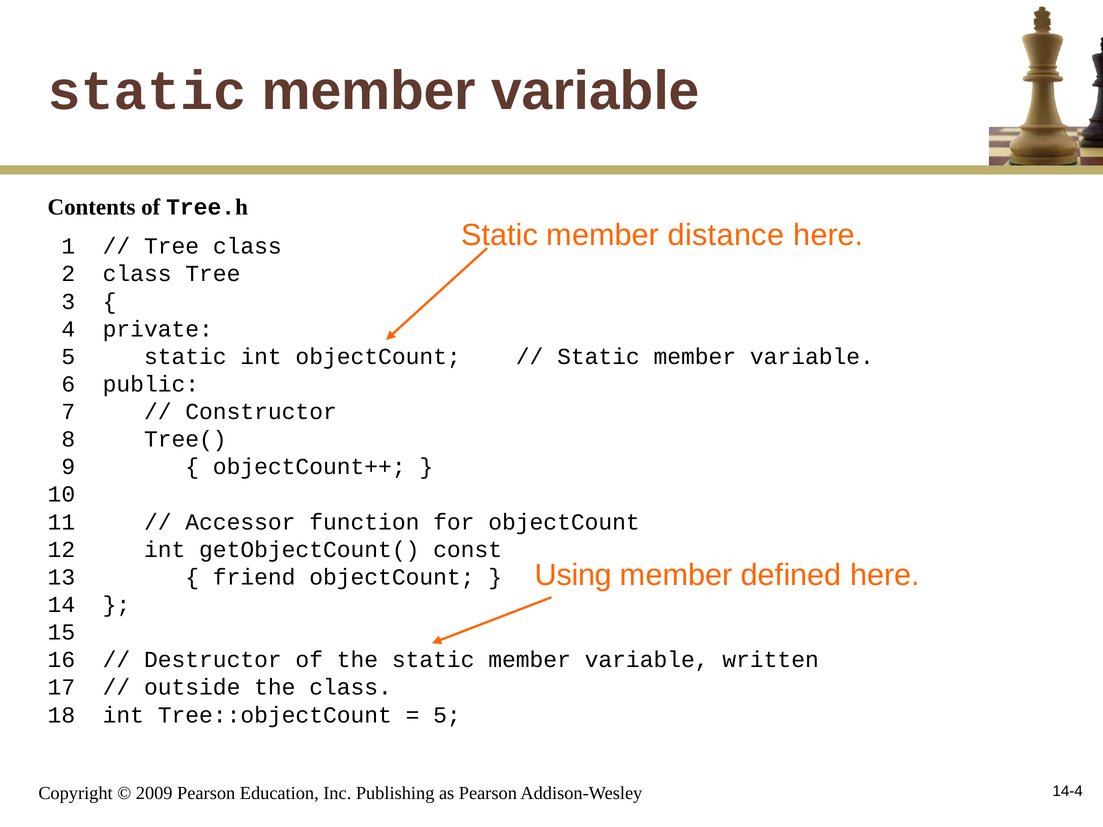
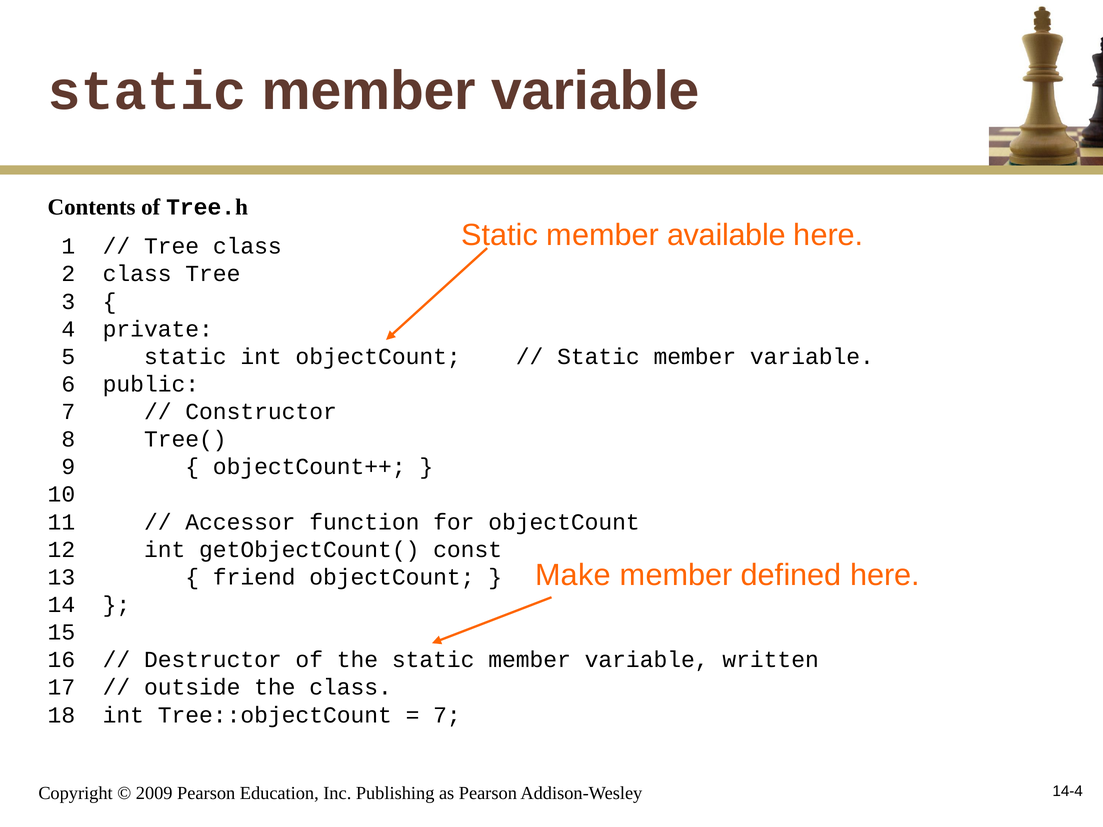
distance: distance -> available (726, 235)
Using: Using -> Make (573, 576)
5: 5 -> 7 (447, 715)
